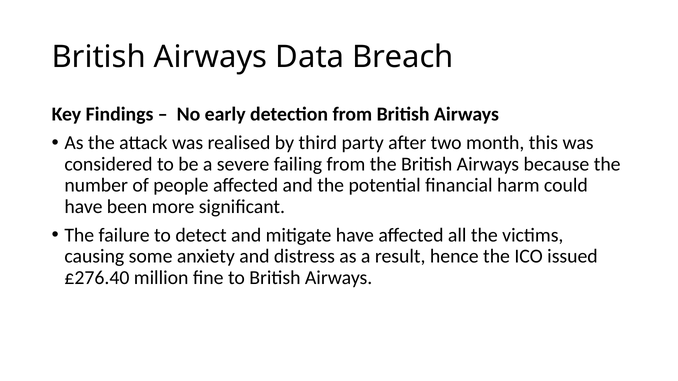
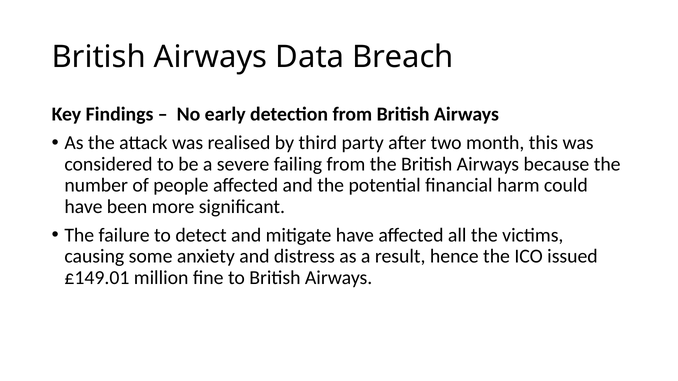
£276.40: £276.40 -> £149.01 (97, 278)
